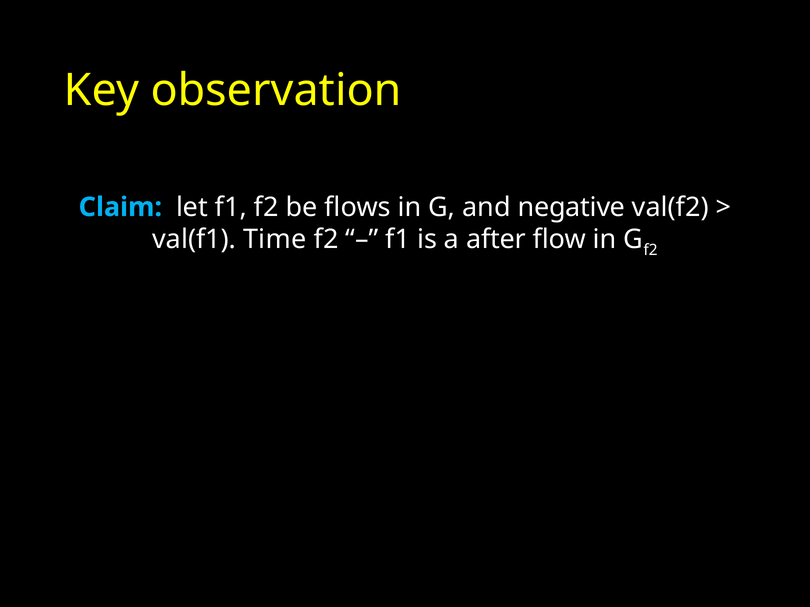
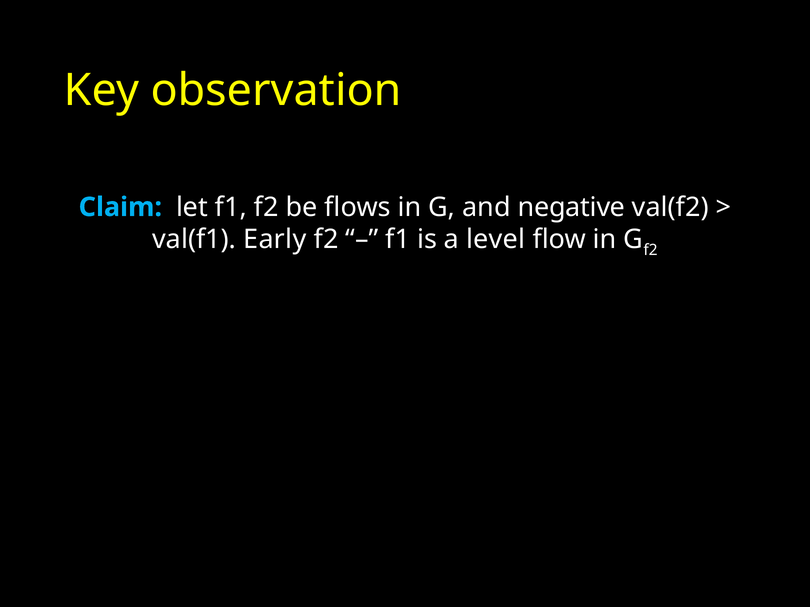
Time: Time -> Early (275, 240)
after: after -> level (496, 240)
